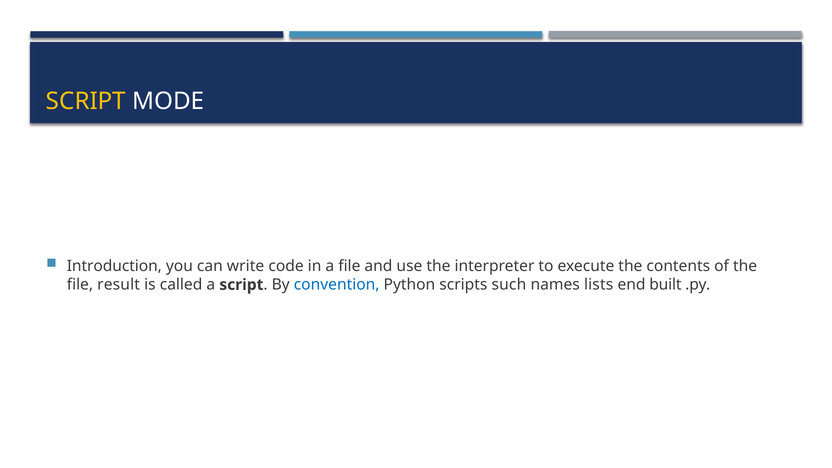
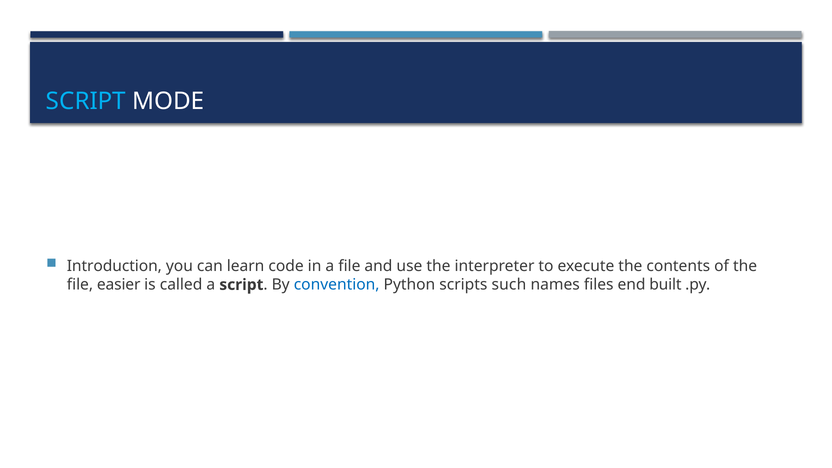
SCRIPT colour: yellow -> light blue (86, 101)
write: write -> learn (246, 266)
result: result -> easier (119, 285)
lists: lists -> files (599, 285)
